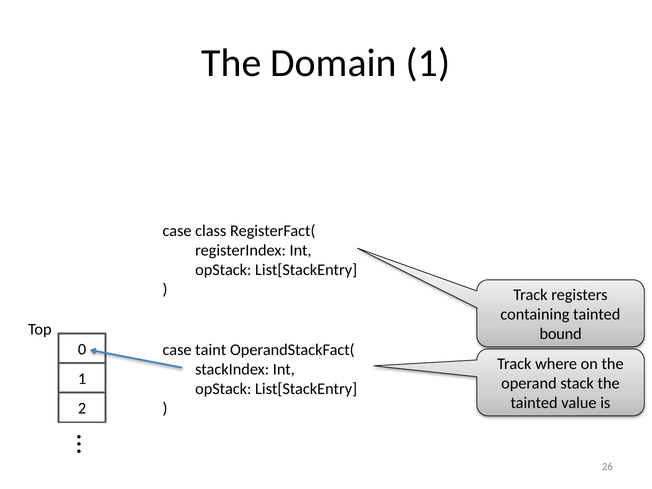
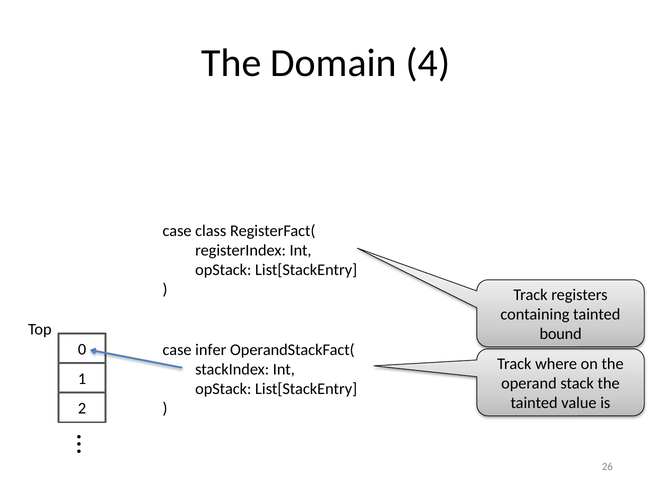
Domain 1: 1 -> 4 (428, 63)
taint: taint -> infer (211, 350)
